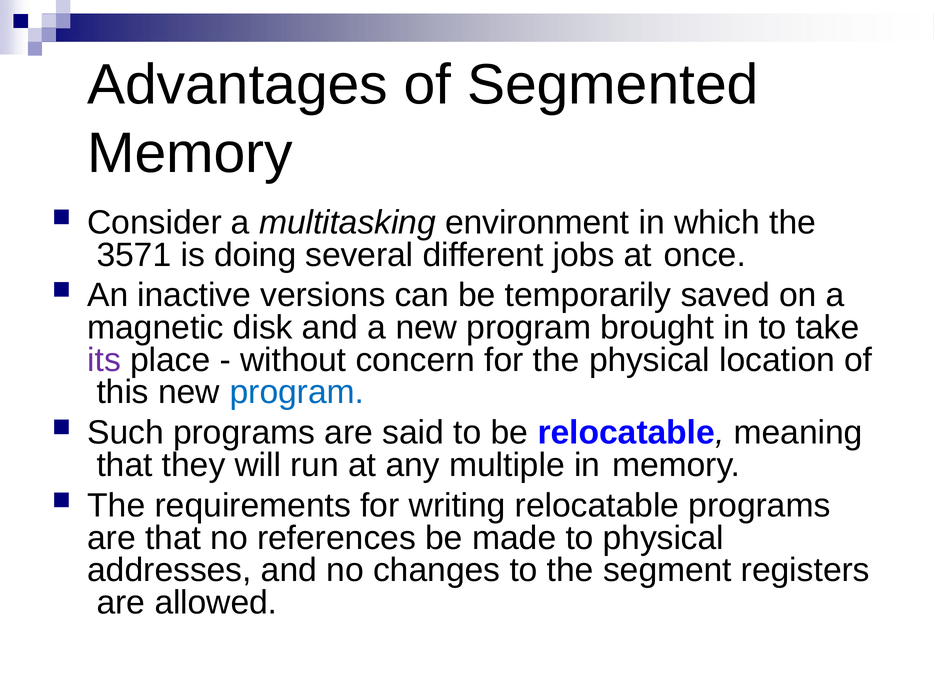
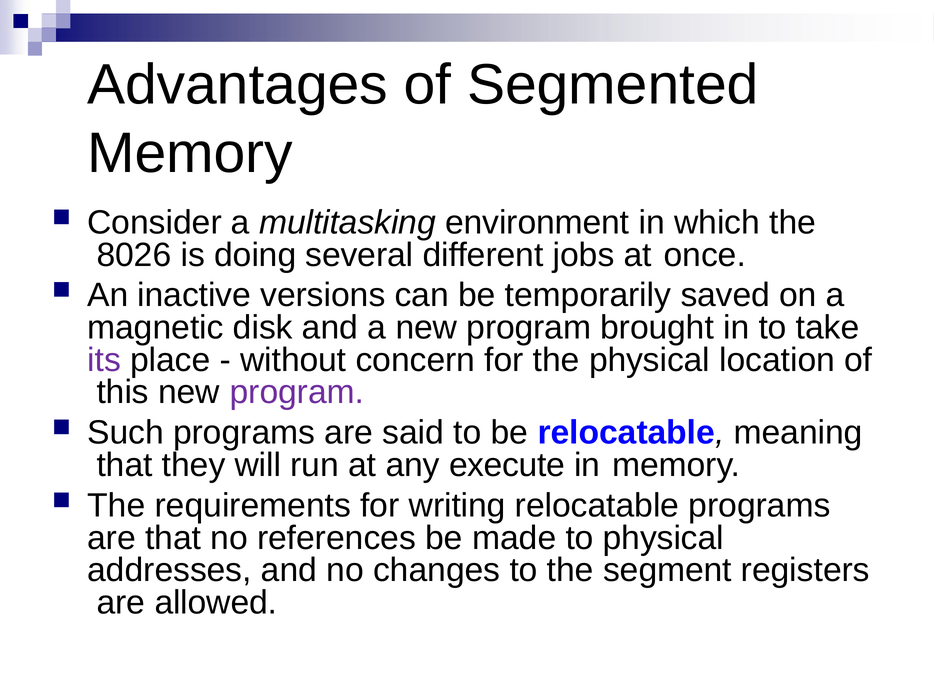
3571: 3571 -> 8026 (134, 255)
program colour: blue -> purple (297, 393)
multiple: multiple -> execute (507, 466)
